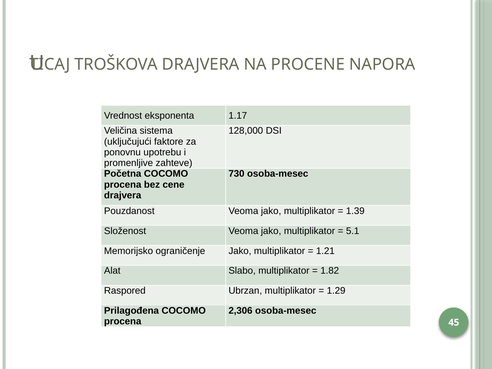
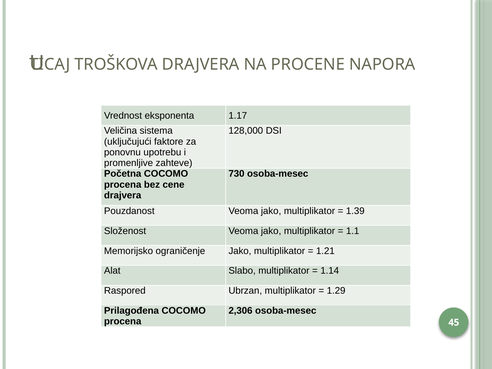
5.1: 5.1 -> 1.1 (353, 231)
1.82: 1.82 -> 1.14 (330, 271)
